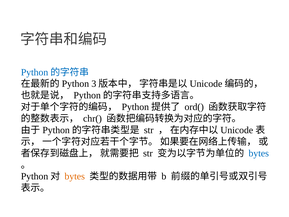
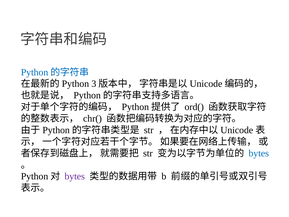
bytes colour: orange -> purple (75, 176)
